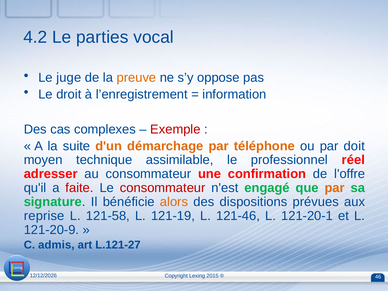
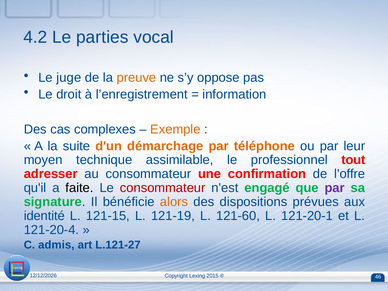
Exemple colour: red -> orange (175, 129)
doit: doit -> leur (354, 146)
réel: réel -> tout (353, 160)
faite colour: red -> black (79, 188)
par colour: orange -> purple (335, 188)
reprise: reprise -> identité (44, 216)
121-58: 121-58 -> 121-15 (108, 216)
121-46: 121-46 -> 121-60 (238, 216)
121-20-9: 121-20-9 -> 121-20-4 (51, 230)
